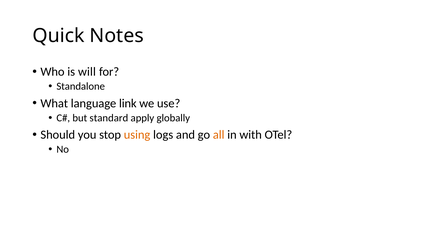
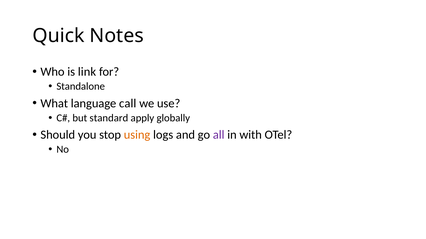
will: will -> link (87, 72)
link: link -> call (128, 104)
all colour: orange -> purple (219, 135)
